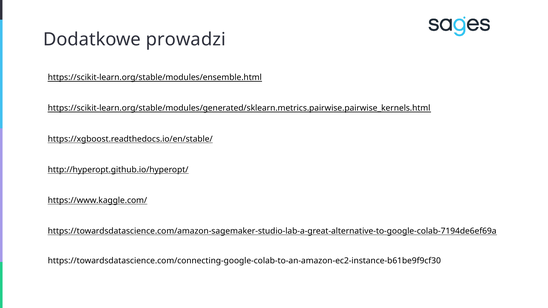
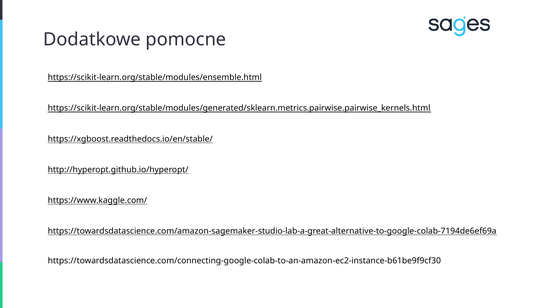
prowadzi: prowadzi -> pomocne (186, 40)
